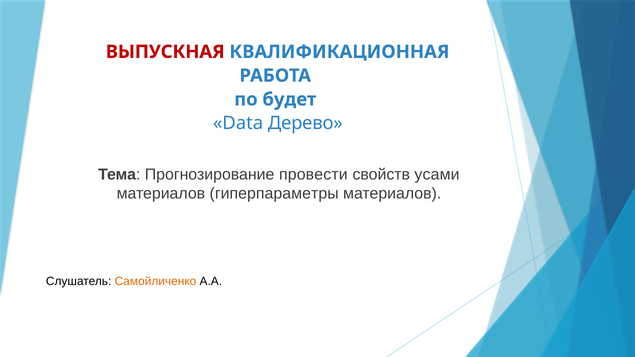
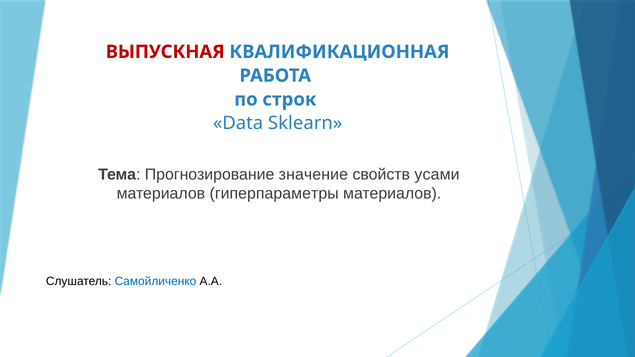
будет: будет -> строк (289, 99)
Дерево: Дерево -> Sklearn (305, 123)
провести: провести -> значение (313, 175)
Самойличенко colour: orange -> blue (155, 282)
